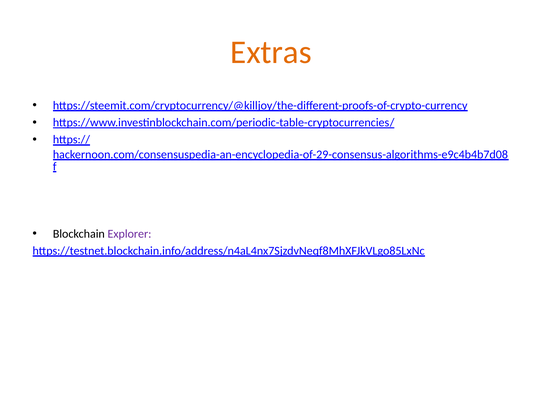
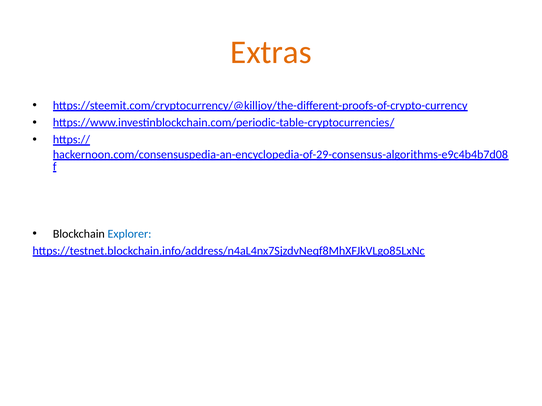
Explorer colour: purple -> blue (129, 234)
